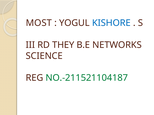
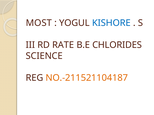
THEY: THEY -> RATE (63, 45)
NETWORKS: NETWORKS -> CHLORIDES (117, 45)
NO.-211521104187 colour: green -> orange (87, 78)
